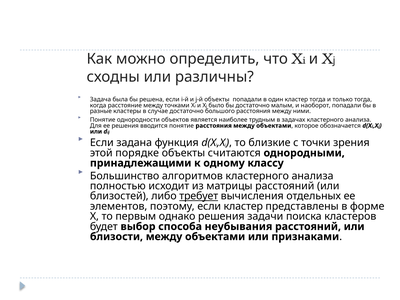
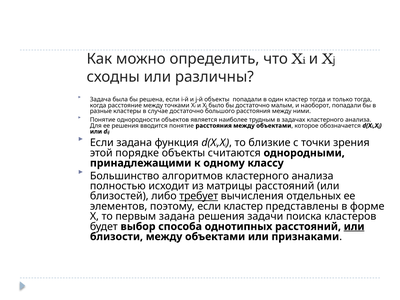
первым однако: однако -> задана (177, 216)
неубывания: неубывания -> однотипных (238, 227)
или underline: none -> present (354, 227)
